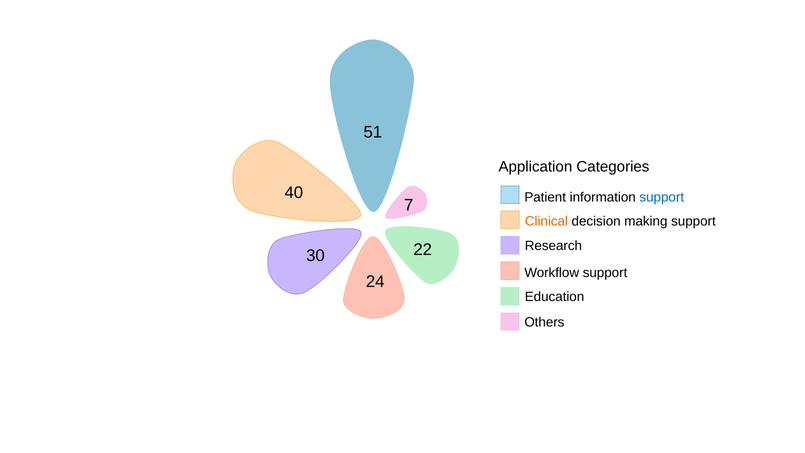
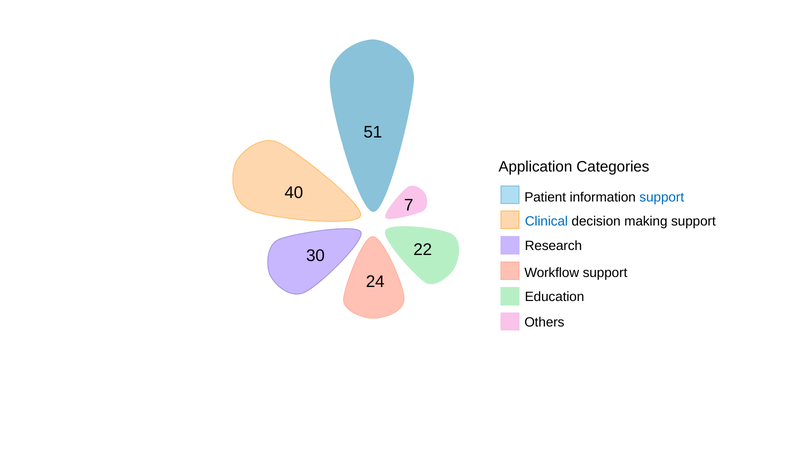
Clinical colour: orange -> blue (546, 221)
